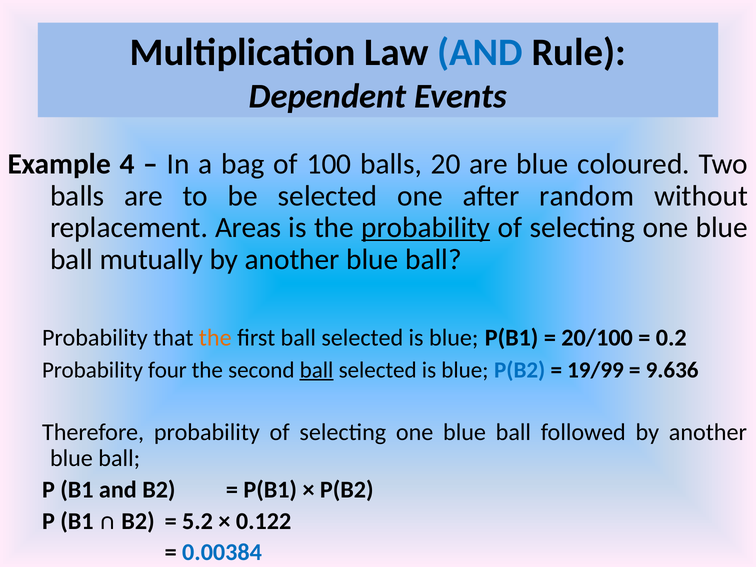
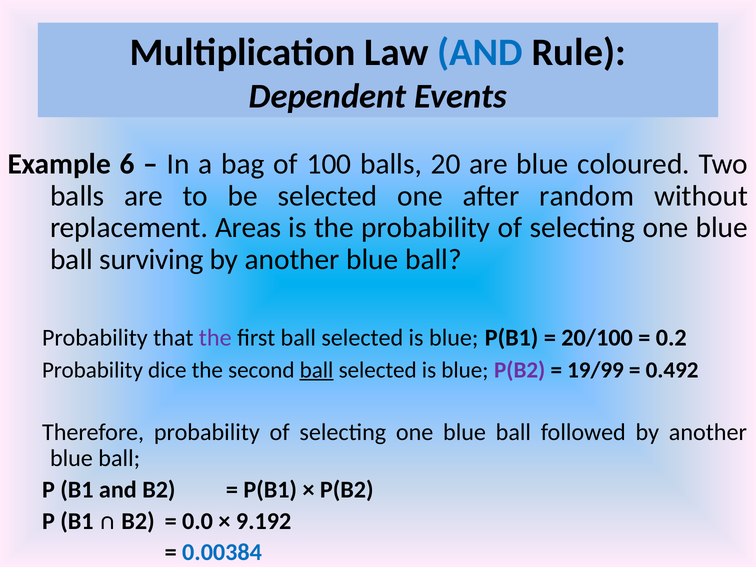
4: 4 -> 6 (127, 164)
probability underline: present -> none (426, 228)
mutually: mutually -> surviving (151, 259)
the colour: orange -> purple (215, 338)
four: four -> dice (167, 370)
P(B2 colour: blue -> purple (520, 370)
9.636: 9.636 -> 0.492 (672, 370)
5.2: 5.2 -> 0.0 (198, 521)
0.122: 0.122 -> 9.192 (264, 521)
